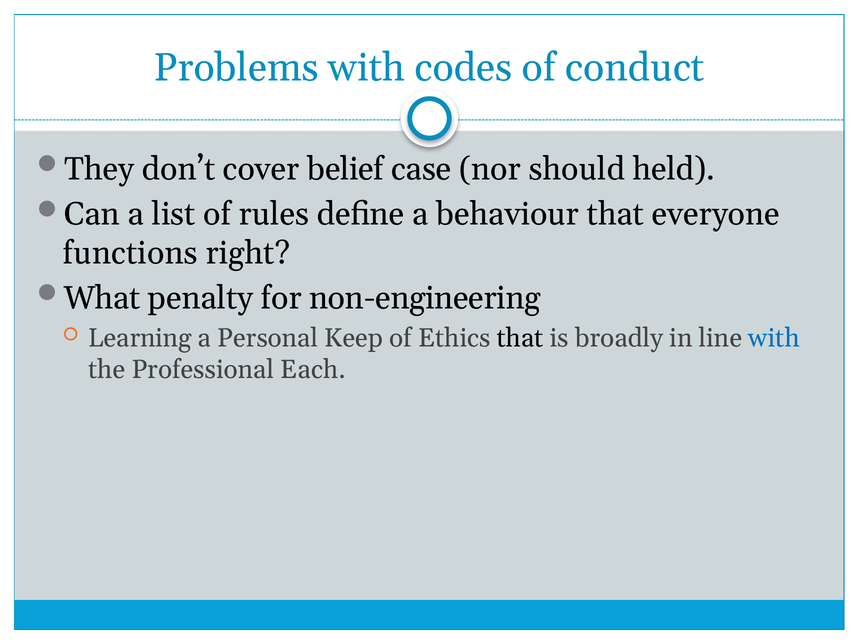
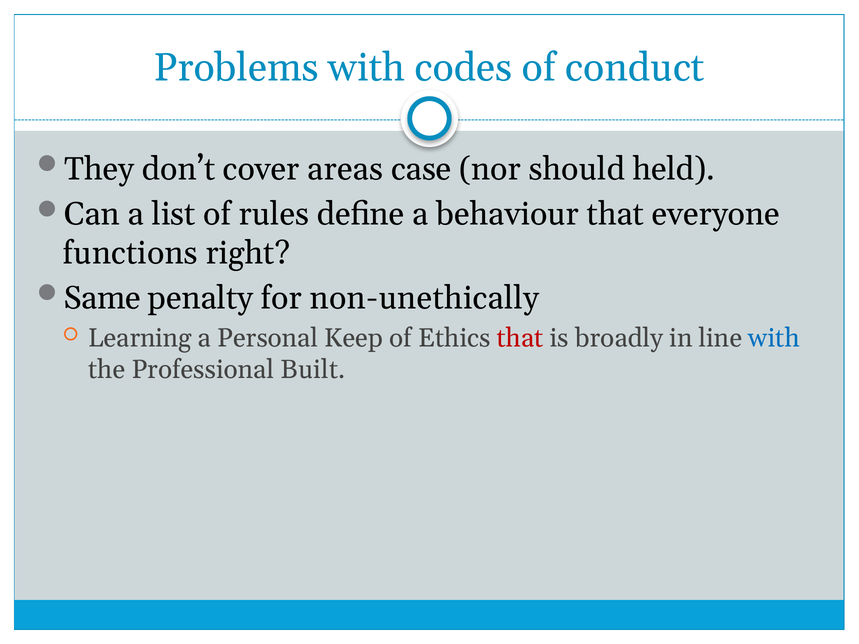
belief: belief -> areas (345, 169)
What: What -> Same (102, 298)
non-engineering: non-engineering -> non-unethically (425, 298)
that colour: black -> red (520, 338)
Each: Each -> Built (313, 370)
